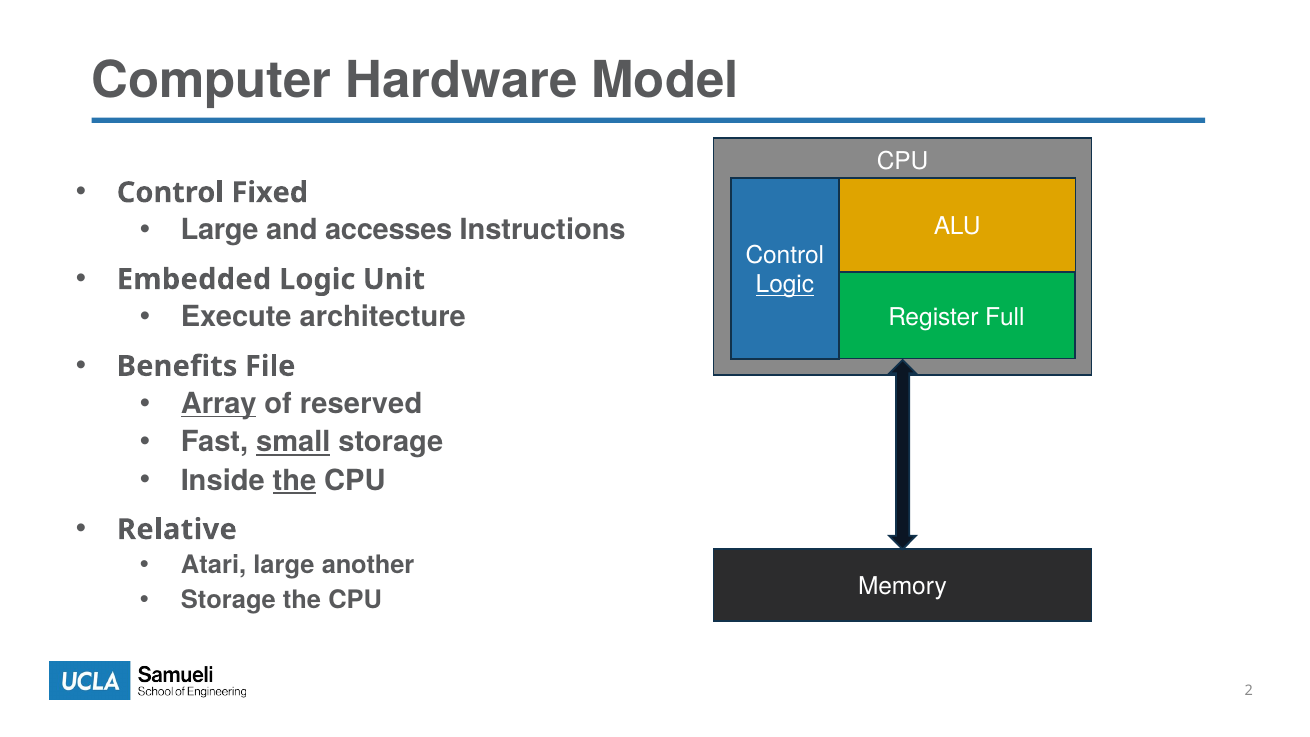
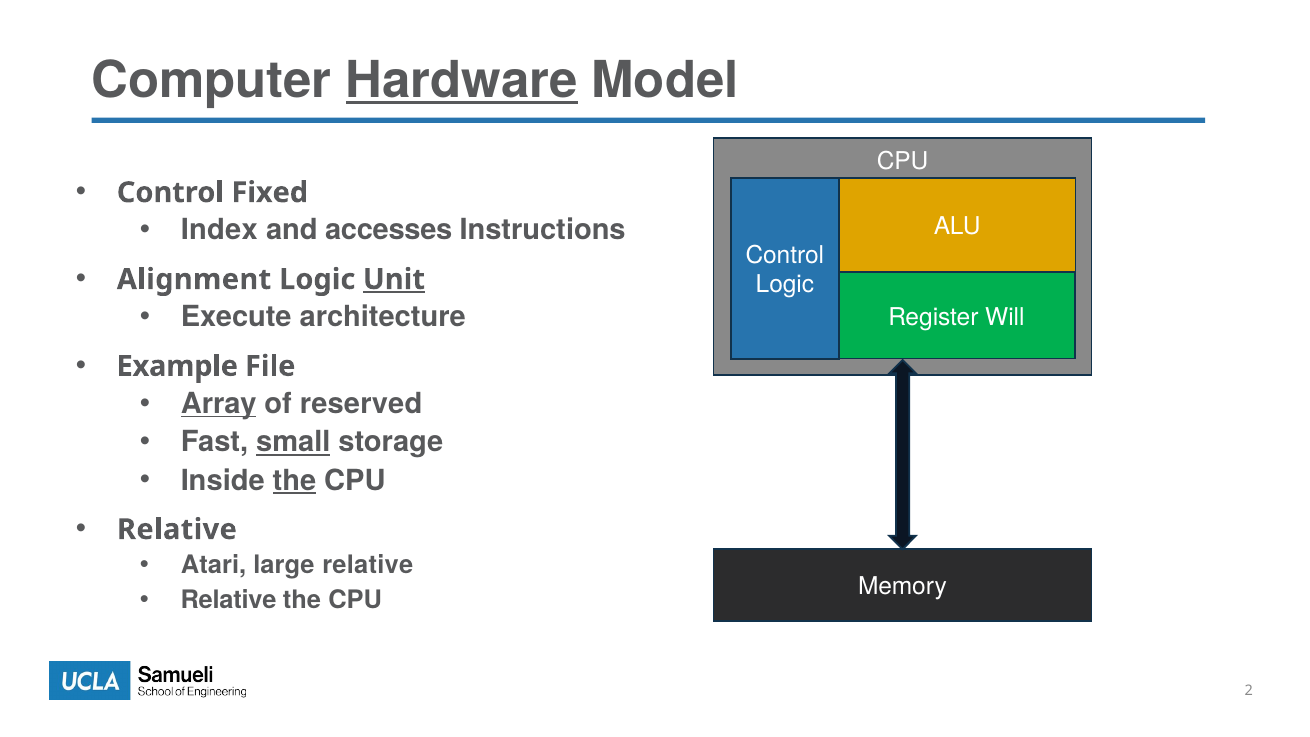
Hardware underline: none -> present (462, 81)
Large: Large -> Index (219, 230)
Embedded: Embedded -> Alignment (194, 279)
Unit underline: none -> present (394, 279)
Logic underline: present -> none (785, 285)
Full: Full -> Will (1005, 317)
Benefits: Benefits -> Example (177, 366)
large another: another -> relative (368, 565)
Storage: Storage -> Relative (228, 600)
